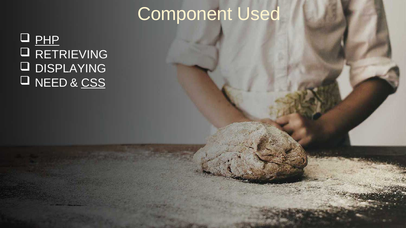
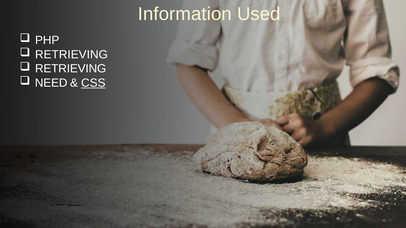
Component: Component -> Information (185, 14)
PHP underline: present -> none (47, 40)
DISPLAYING: DISPLAYING -> RETRIEVING (71, 69)
